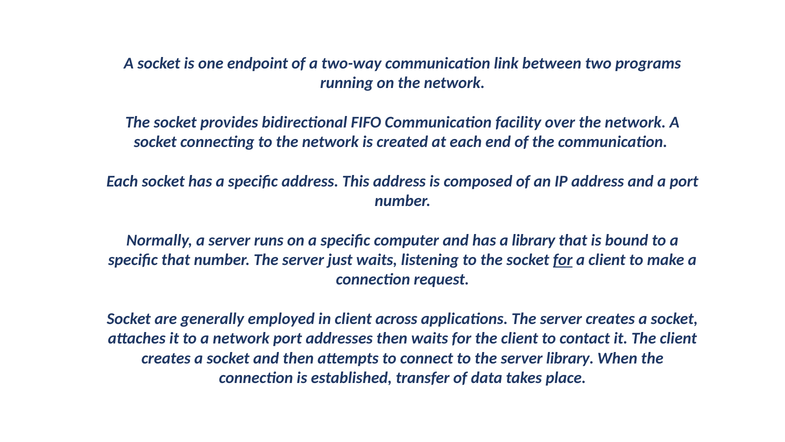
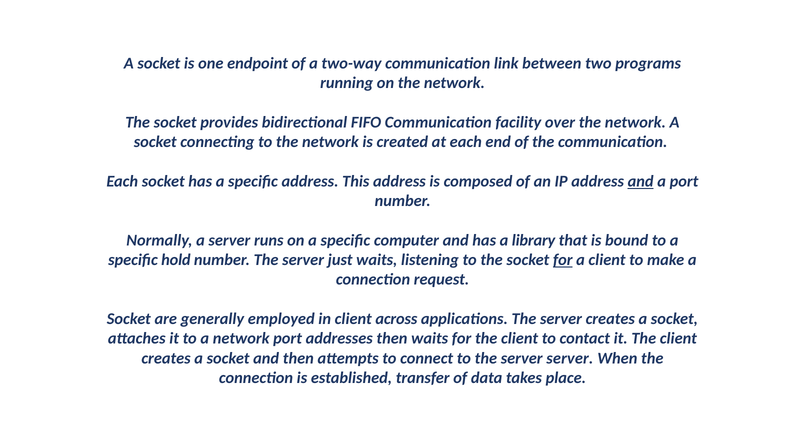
and underline: none -> present (641, 181)
specific that: that -> hold (176, 260)
server library: library -> server (570, 358)
